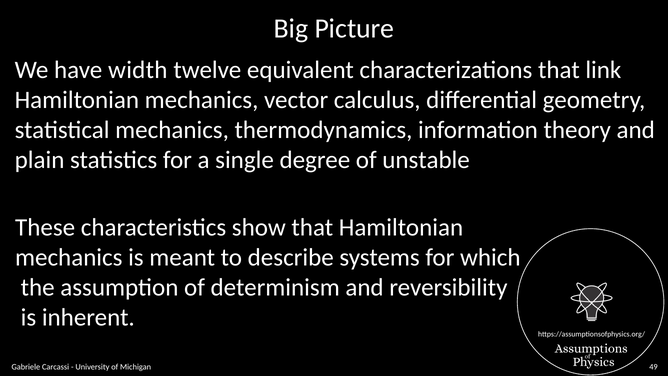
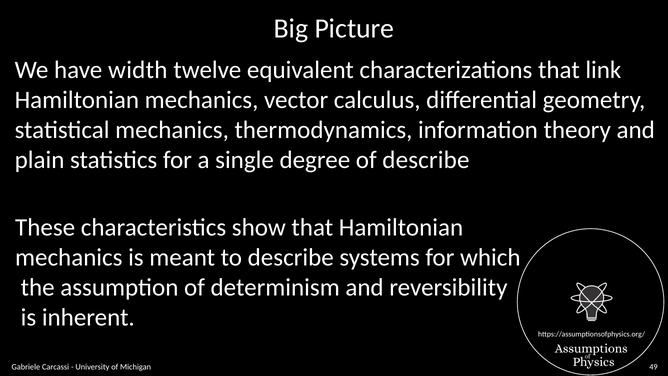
of unstable: unstable -> describe (426, 160)
